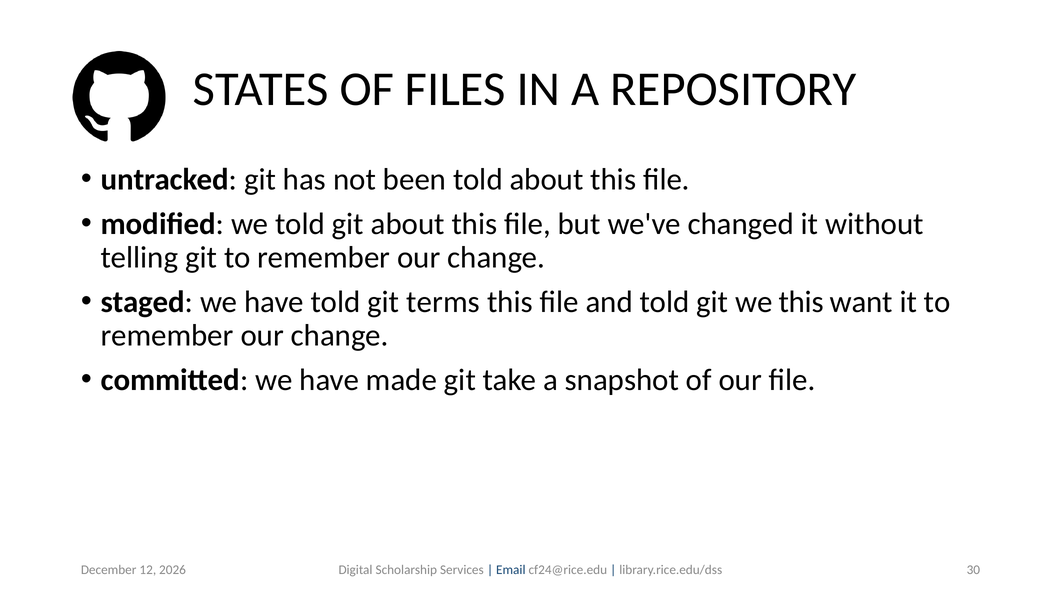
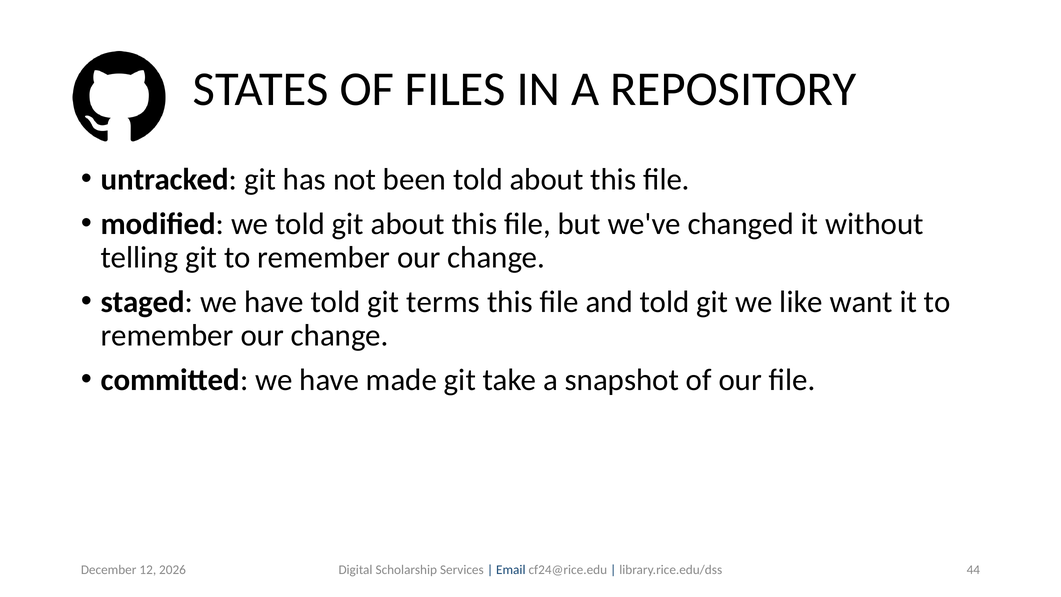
we this: this -> like (801, 302)
30: 30 -> 44 (973, 570)
